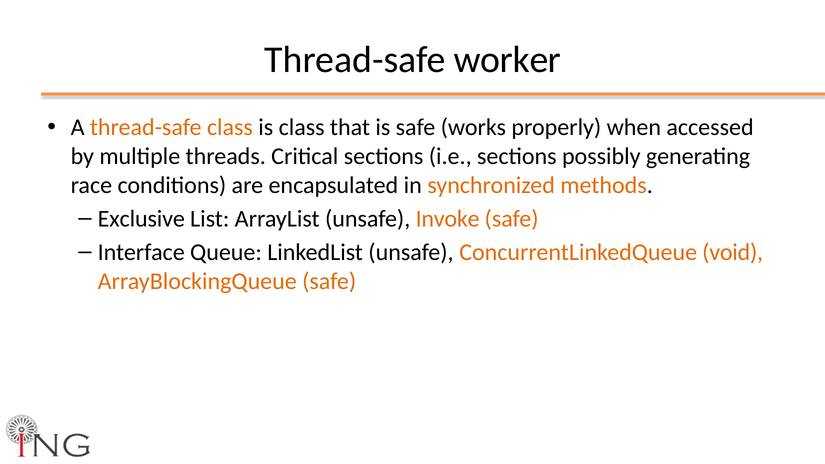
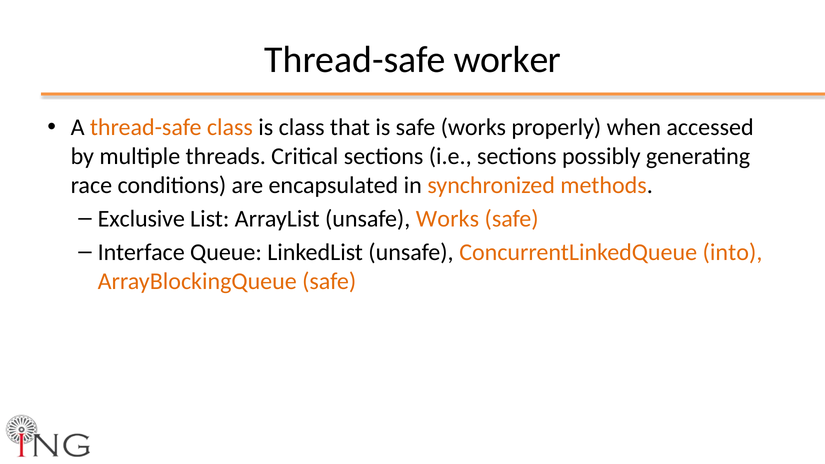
unsafe Invoke: Invoke -> Works (447, 219)
void: void -> into (732, 252)
